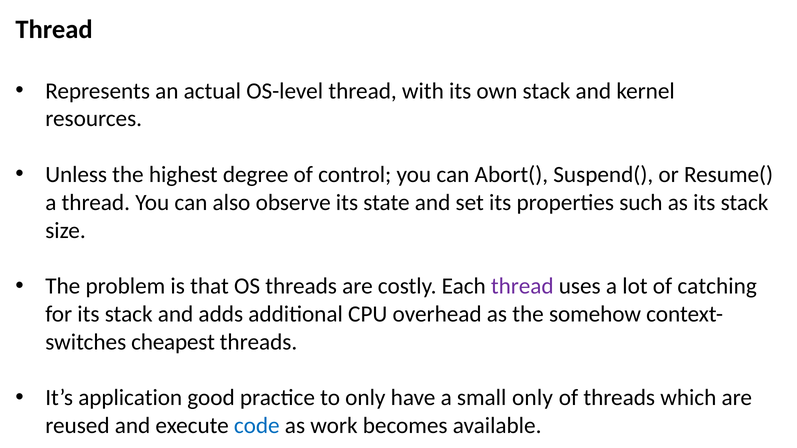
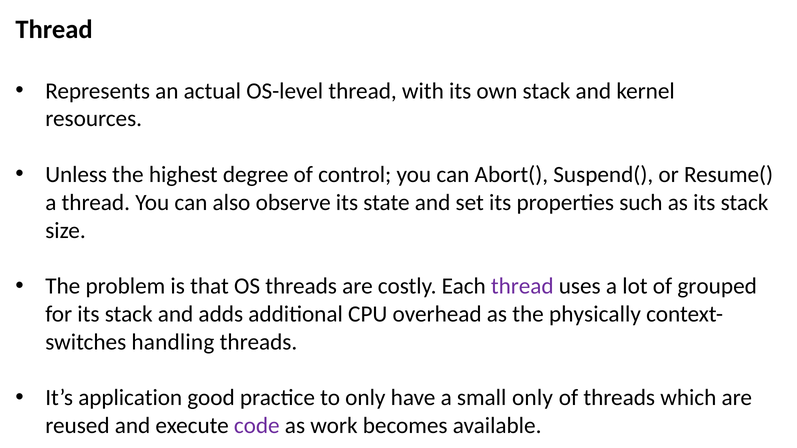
catching: catching -> grouped (717, 286)
somehow: somehow -> physically (595, 314)
cheapest: cheapest -> handling (173, 342)
code colour: blue -> purple (257, 426)
